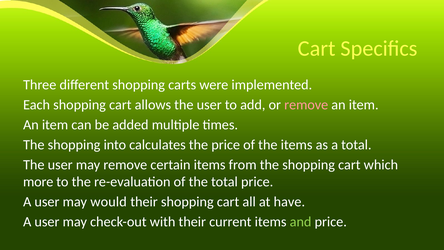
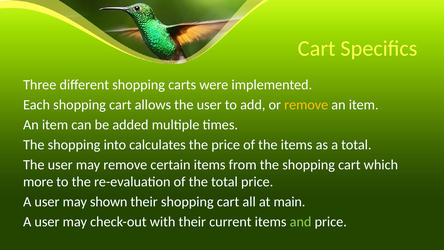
remove colour: pink -> yellow (306, 105)
would: would -> shown (109, 202)
have: have -> main (289, 202)
